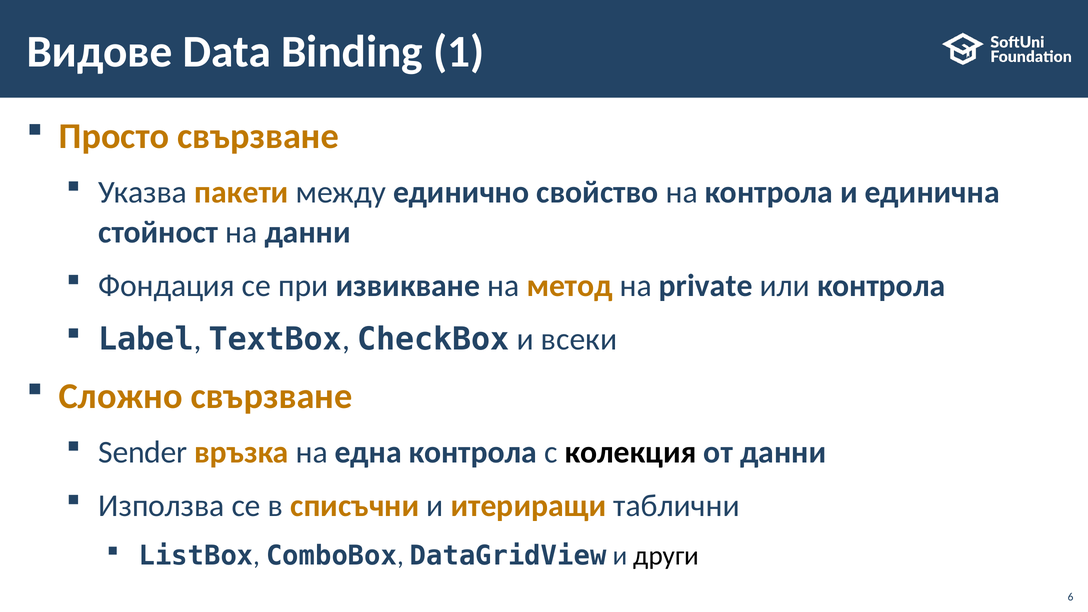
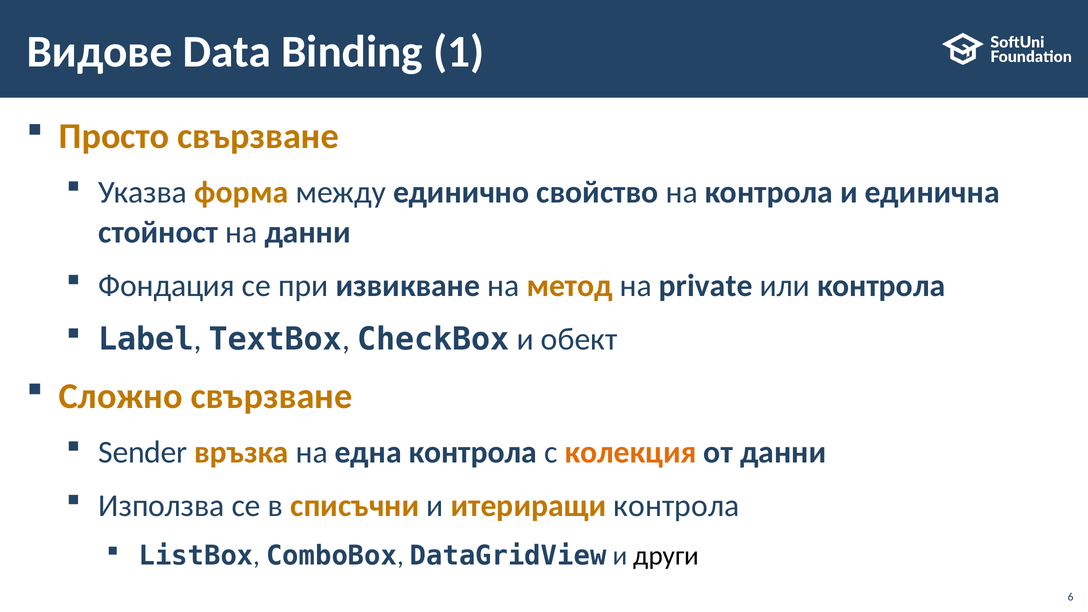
пакети: пакети -> форма (241, 192)
всеки: всеки -> обект (579, 339)
колекция colour: black -> orange (631, 452)
итериращи таблични: таблични -> контрола (676, 506)
